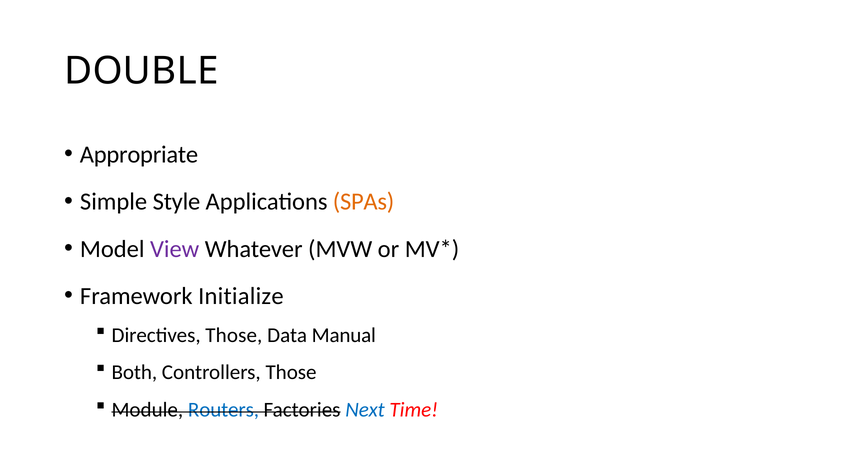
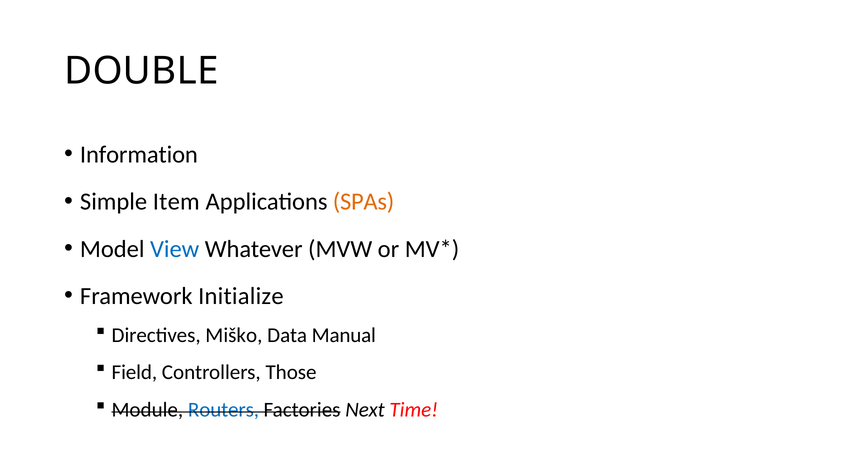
Appropriate: Appropriate -> Information (139, 155)
Style: Style -> Item (176, 202)
View colour: purple -> blue (175, 249)
Directives Those: Those -> Miško (234, 335)
Both: Both -> Field (134, 372)
Next colour: blue -> black (365, 409)
